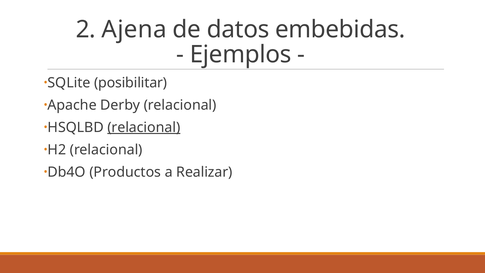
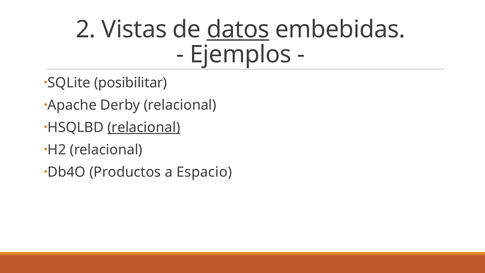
Ajena: Ajena -> Vistas (134, 30)
datos underline: none -> present (238, 30)
Realizar: Realizar -> Espacio (204, 172)
